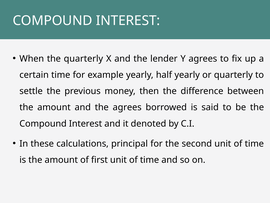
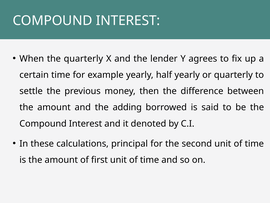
the agrees: agrees -> adding (127, 107)
